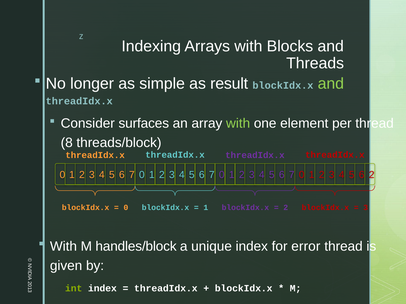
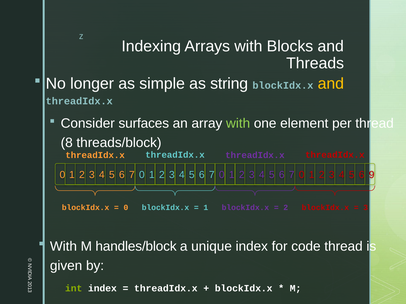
result: result -> string (229, 84)
and colour: light green -> yellow (331, 84)
2: 2 -> 9 (372, 175)
error: error -> code (306, 247)
